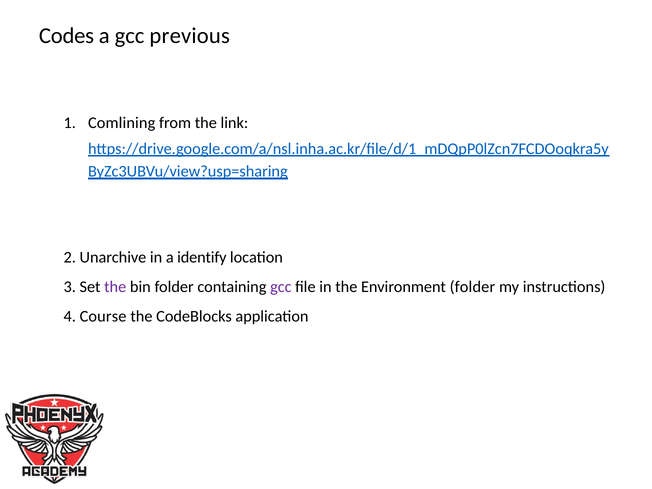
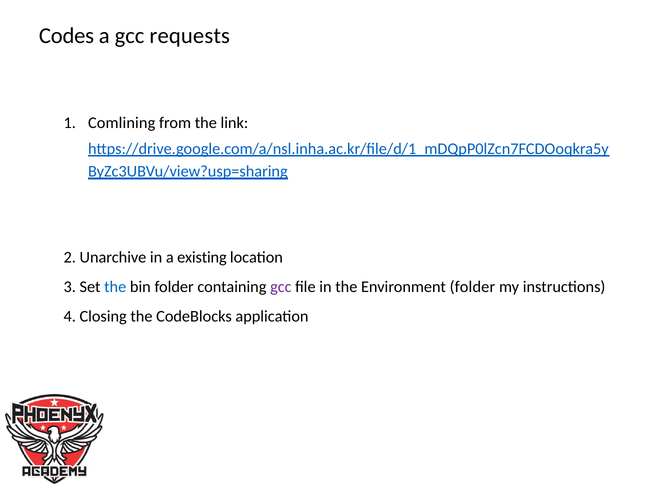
previous: previous -> requests (190, 36)
identify: identify -> existing (202, 257)
the colour: purple -> blue (115, 287)
Course: Course -> Closing (103, 317)
